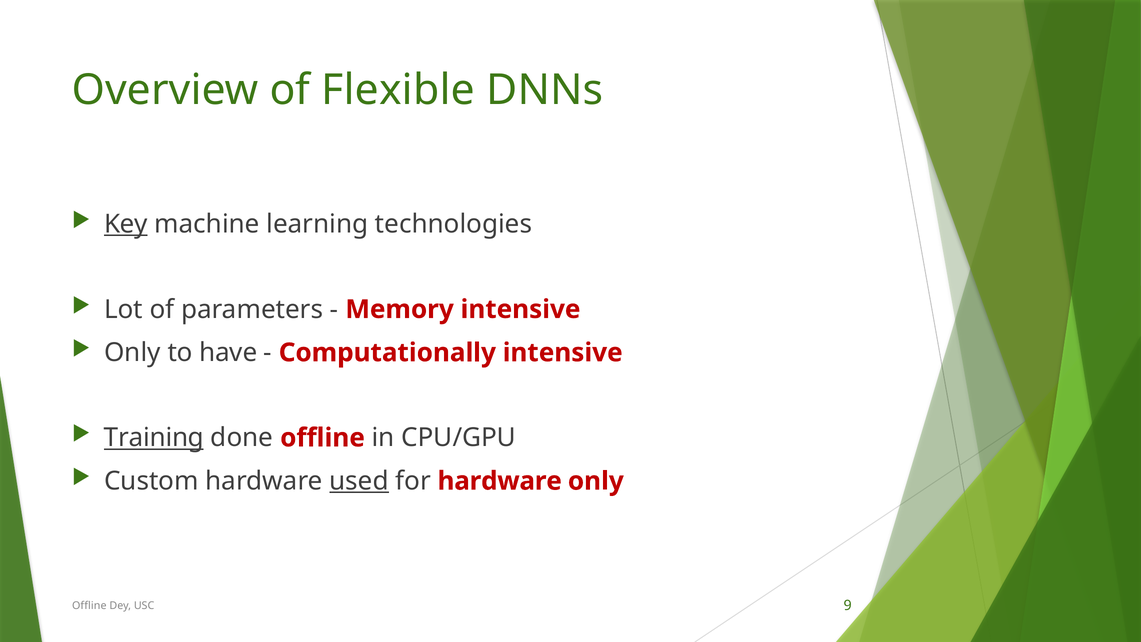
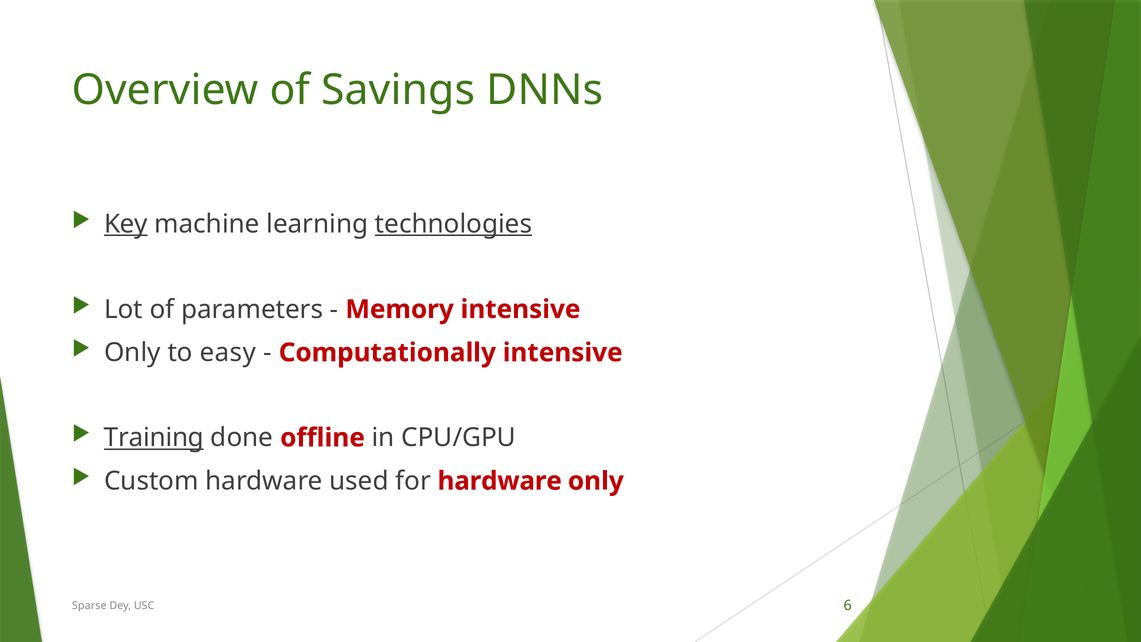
Flexible: Flexible -> Savings (398, 90)
technologies underline: none -> present (454, 224)
have: have -> easy (228, 353)
used underline: present -> none (359, 481)
Offline: Offline -> Sparse (89, 605)
9: 9 -> 6 (848, 605)
